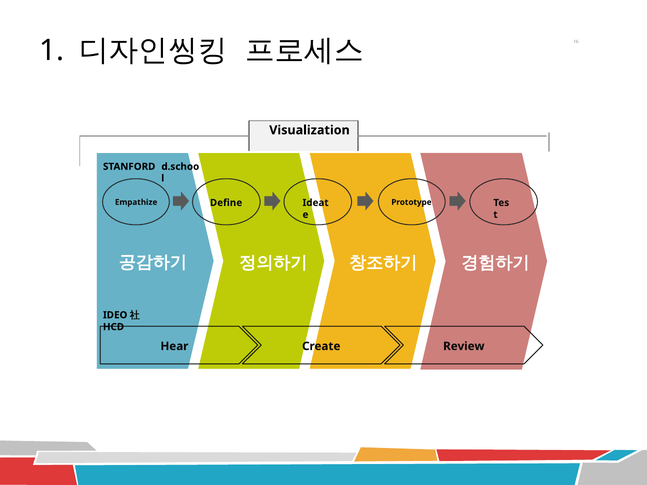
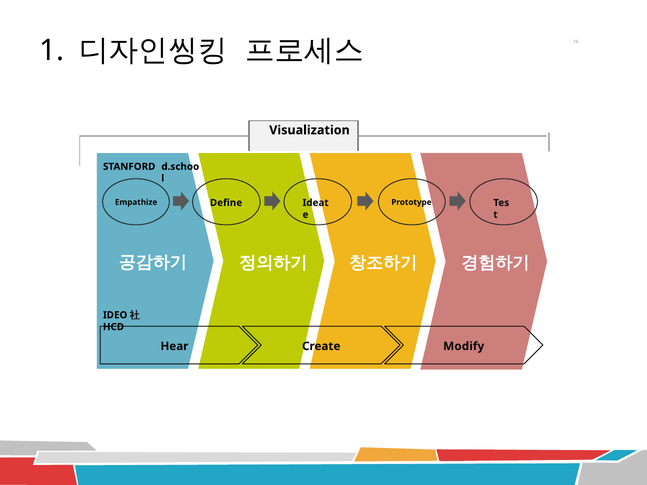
Review: Review -> Modify (464, 346)
